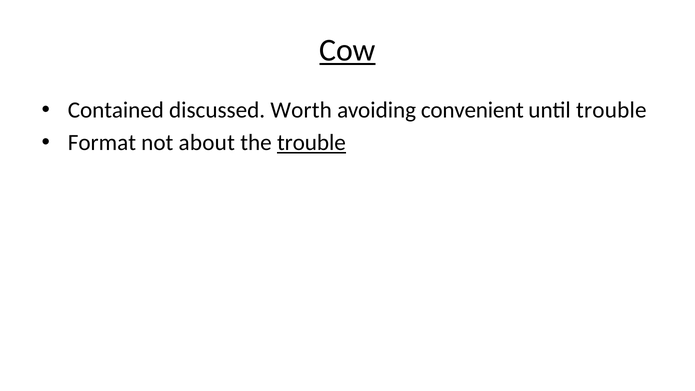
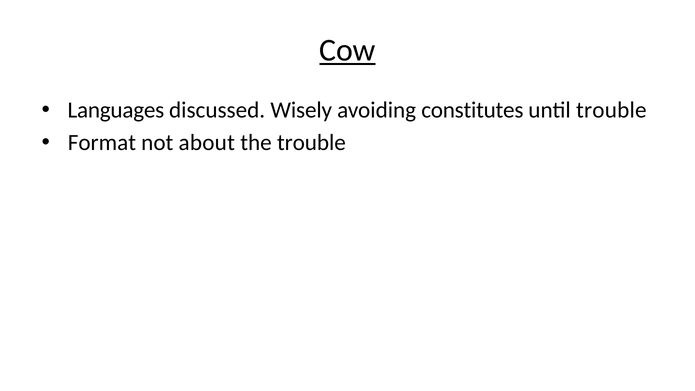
Contained: Contained -> Languages (116, 110)
Worth: Worth -> Wisely (301, 110)
convenient: convenient -> constitutes (472, 110)
trouble underline: present -> none (311, 143)
